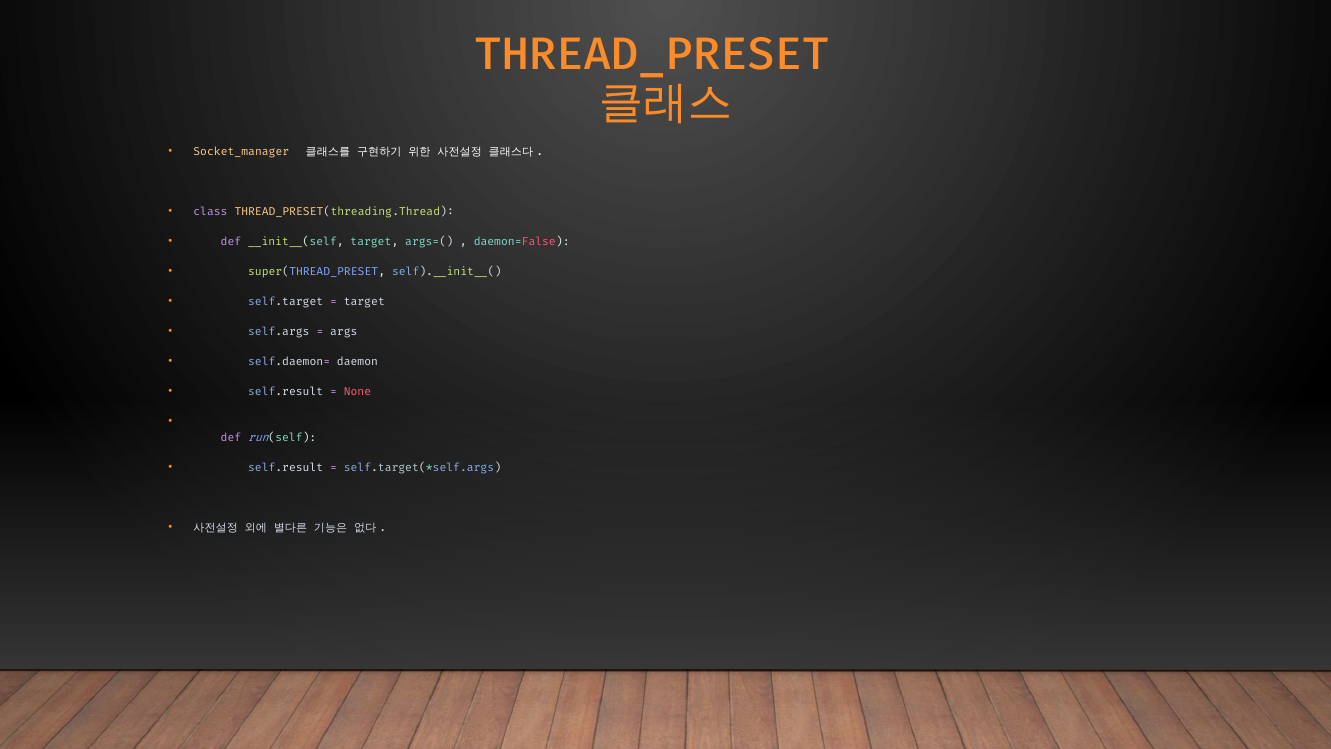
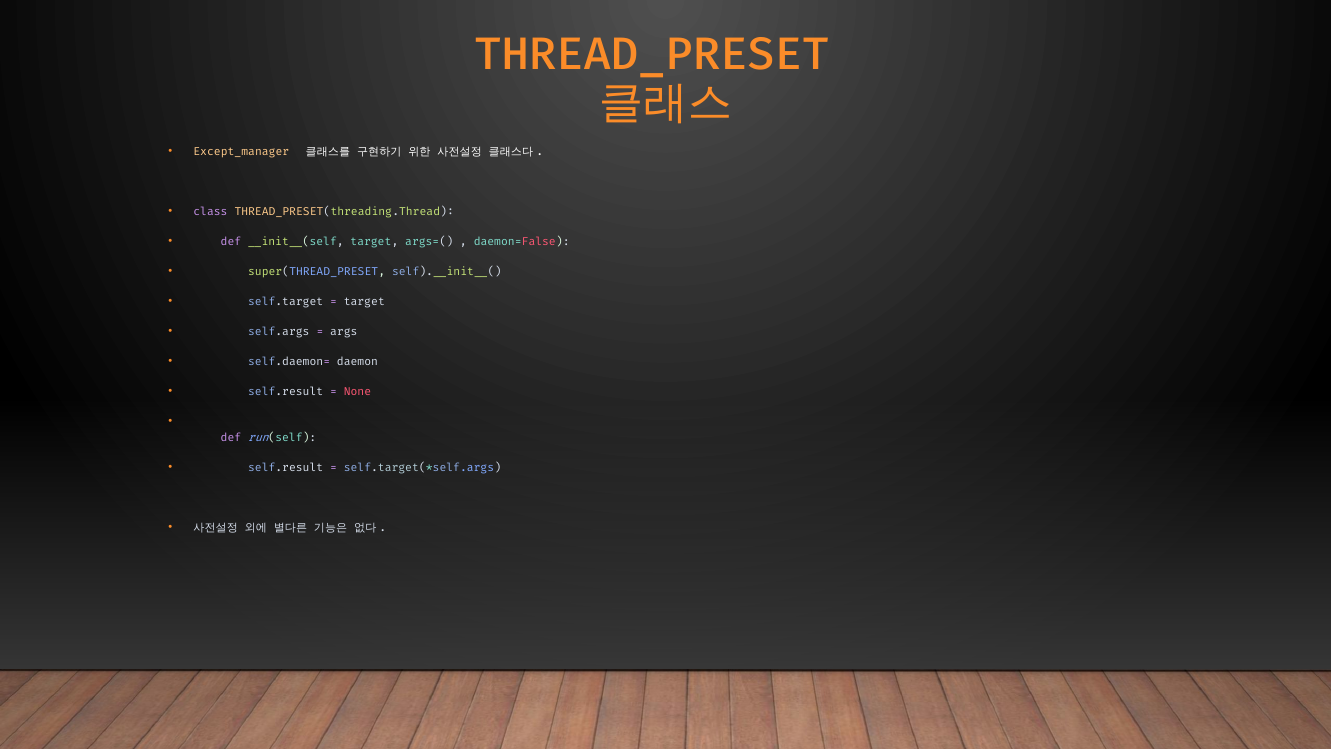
Socket_manager: Socket_manager -> Except_manager (241, 152)
